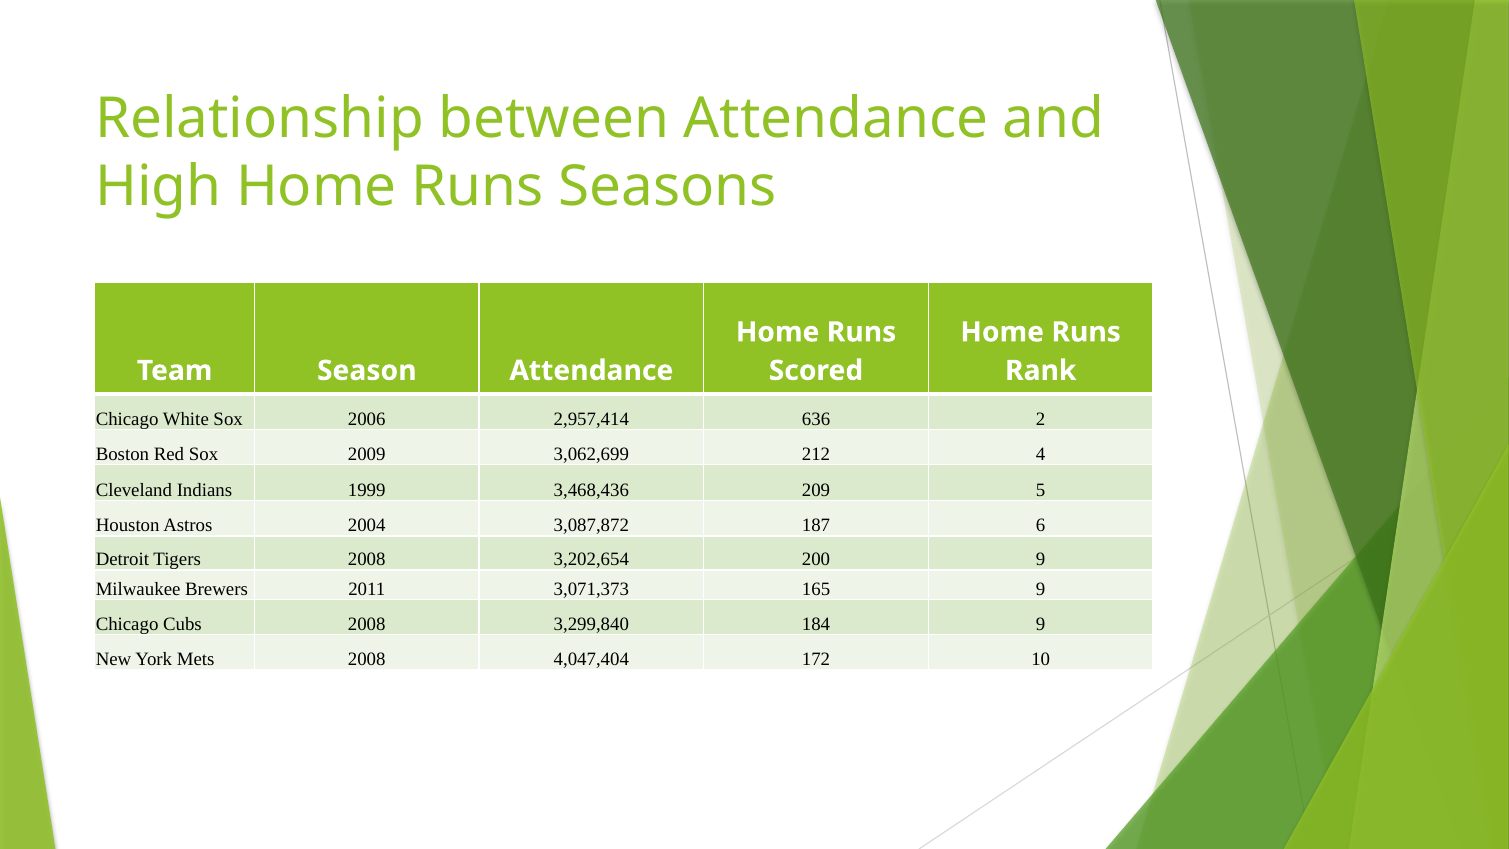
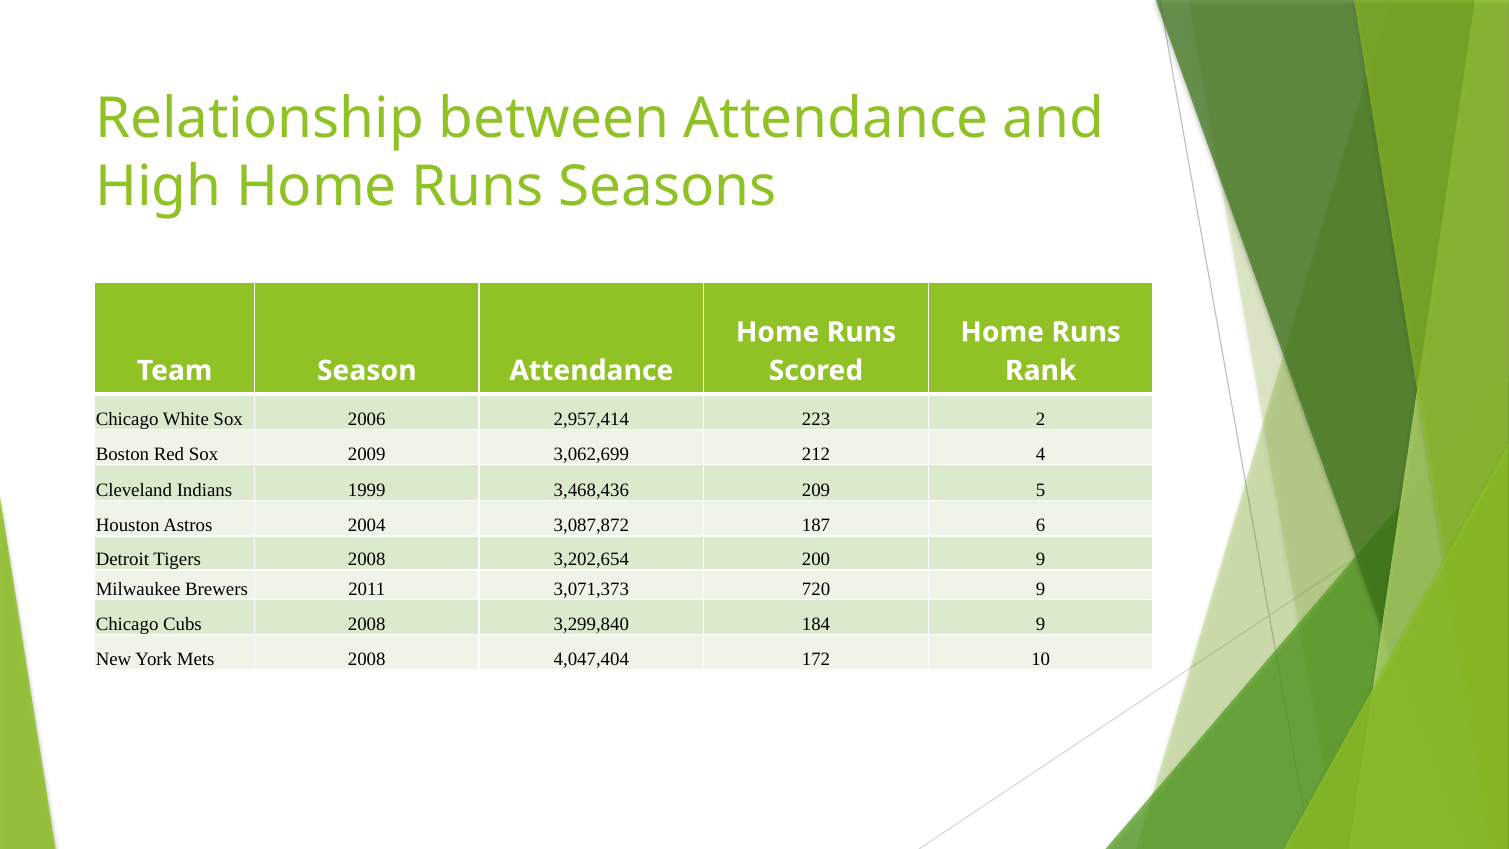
636: 636 -> 223 (816, 419)
165: 165 -> 720 (816, 589)
